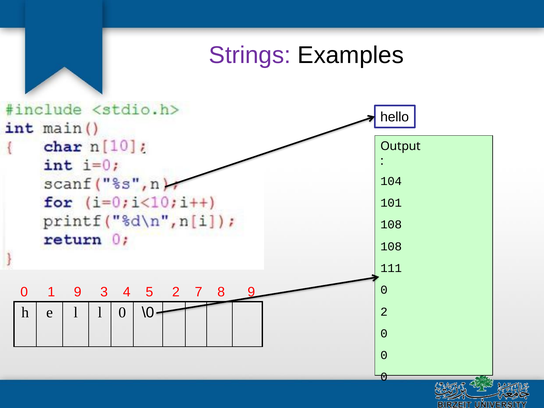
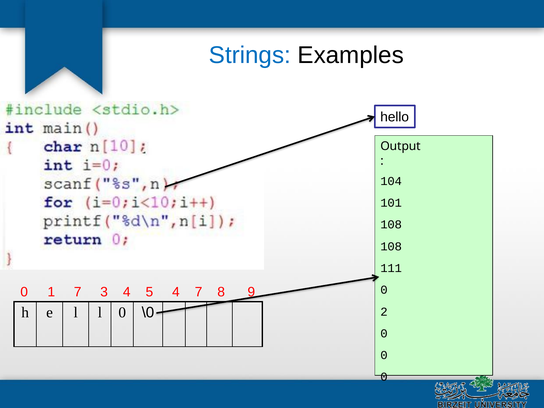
Strings colour: purple -> blue (250, 55)
1 9: 9 -> 7 (78, 292)
5 2: 2 -> 4 (176, 292)
